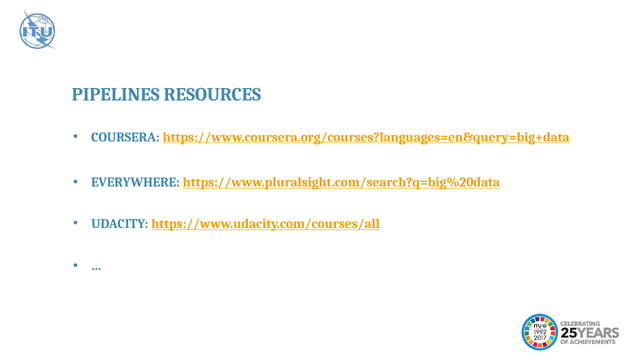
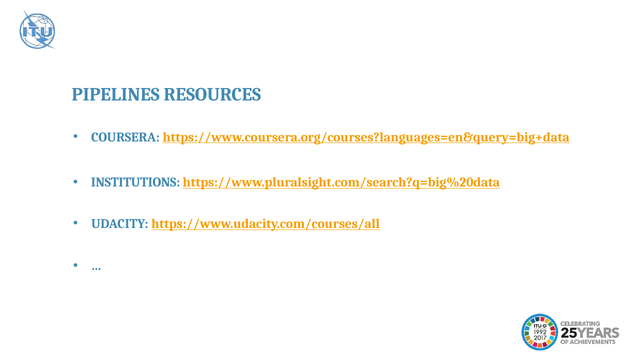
EVERYWHERE: EVERYWHERE -> INSTITUTIONS (136, 182)
